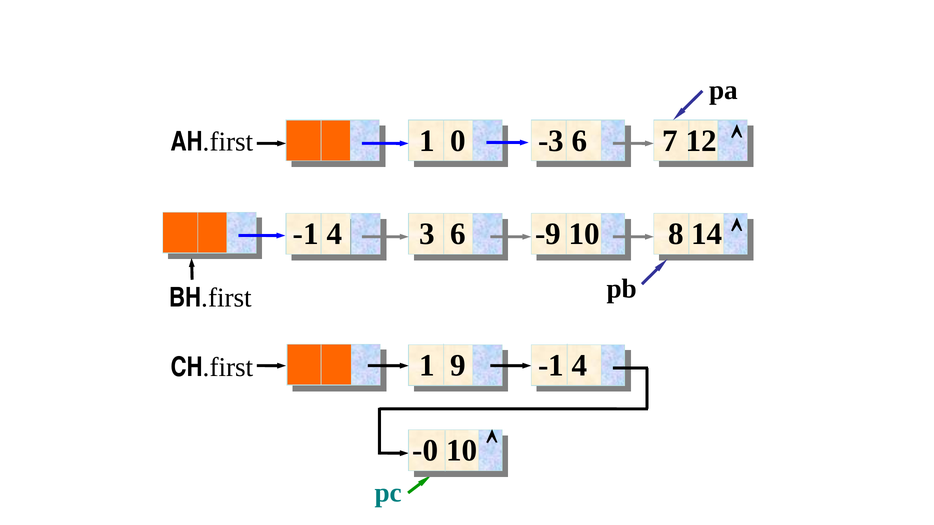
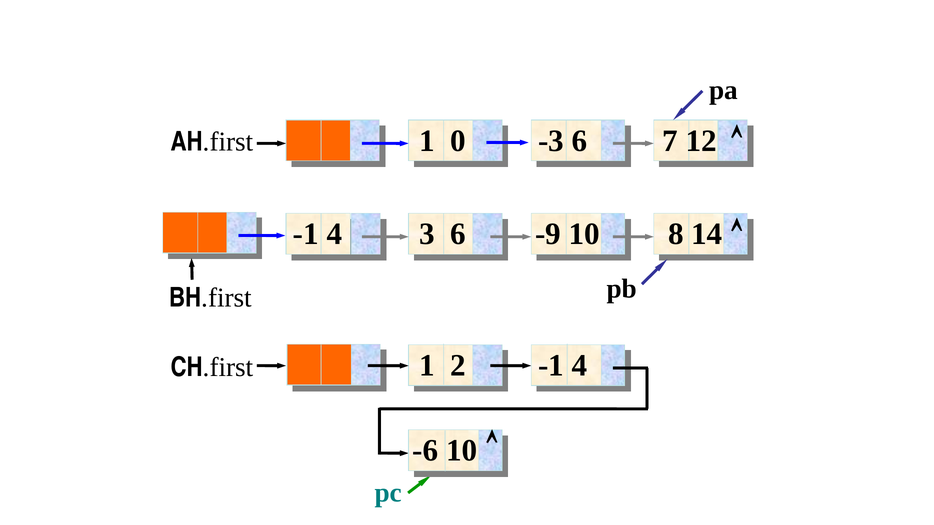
9: 9 -> 2 (458, 366)
-0: -0 -> -6 (425, 451)
